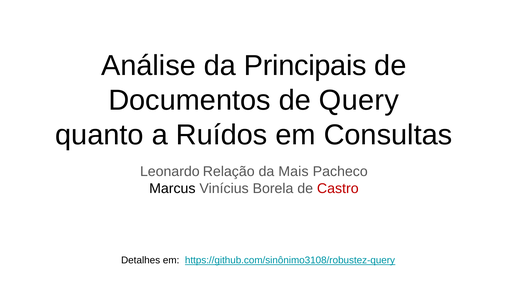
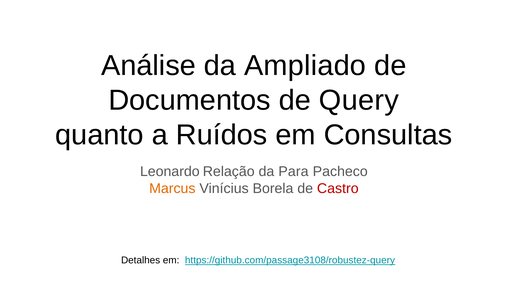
Principais: Principais -> Ampliado (305, 66)
Mais: Mais -> Para (293, 172)
Marcus colour: black -> orange (172, 189)
https://github.com/sinônimo3108/robustez-query: https://github.com/sinônimo3108/robustez-query -> https://github.com/passage3108/robustez-query (290, 261)
